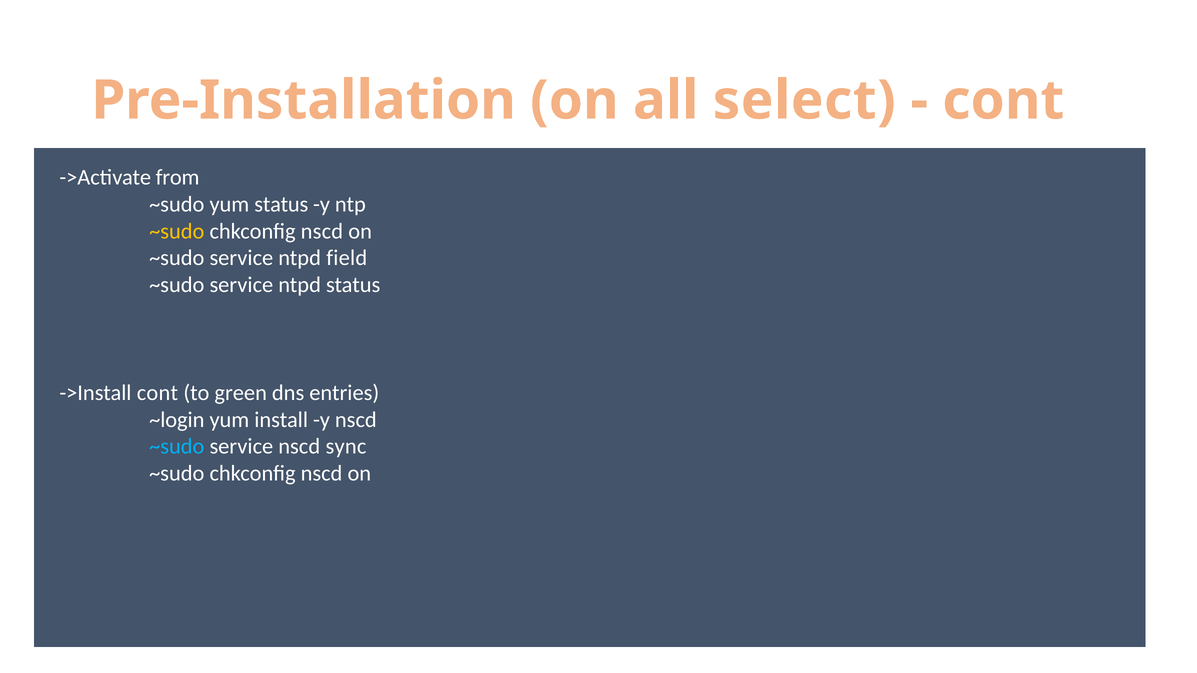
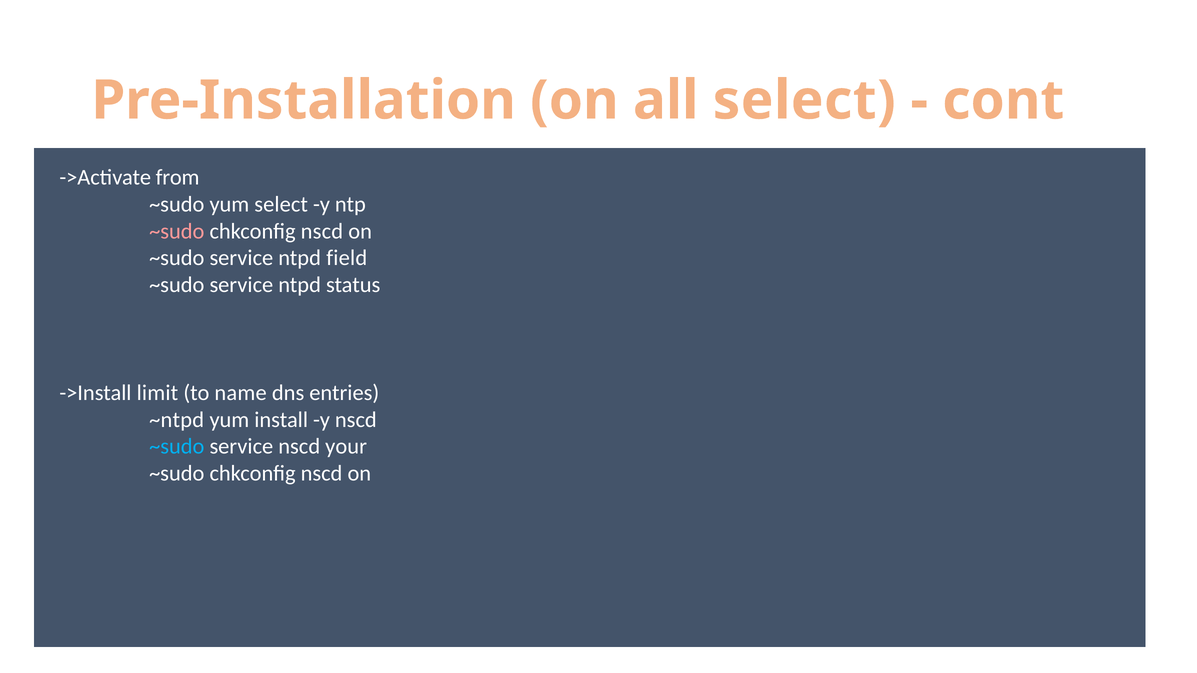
yum status: status -> select (281, 204)
~sudo colour: yellow -> pink (177, 231)
->Install cont: cont -> limit (157, 393)
green: green -> name (241, 393)
~login: ~login -> ~ntpd (177, 420)
sync: sync -> your (346, 447)
